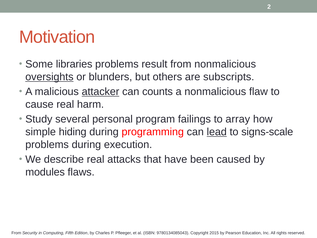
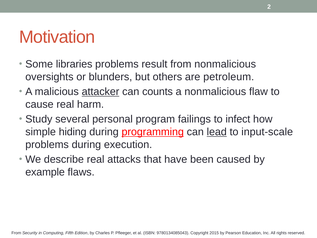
oversights underline: present -> none (49, 77)
subscripts: subscripts -> petroleum (229, 77)
array: array -> infect (238, 119)
programming underline: none -> present (153, 132)
signs-scale: signs-scale -> input-scale (267, 132)
modules: modules -> example (45, 172)
